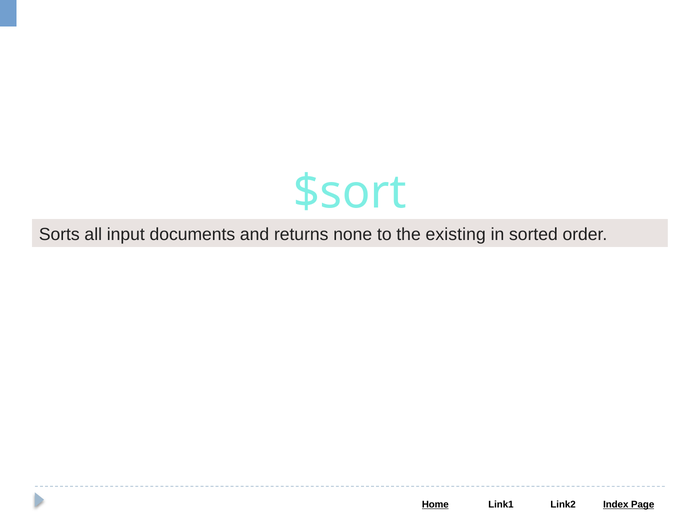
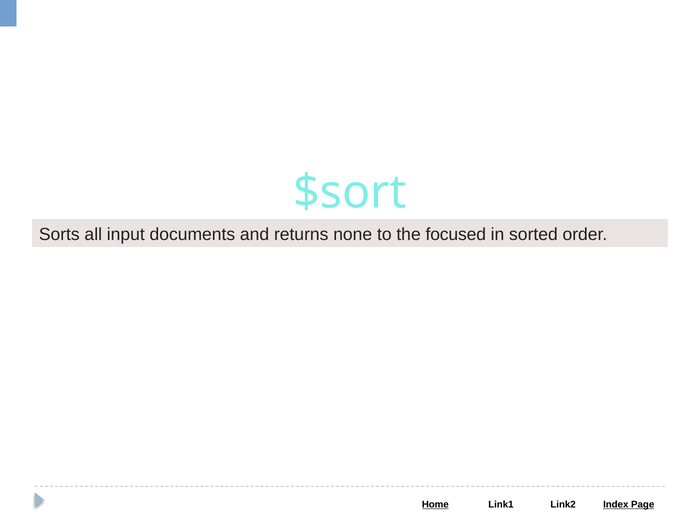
existing: existing -> focused (456, 234)
